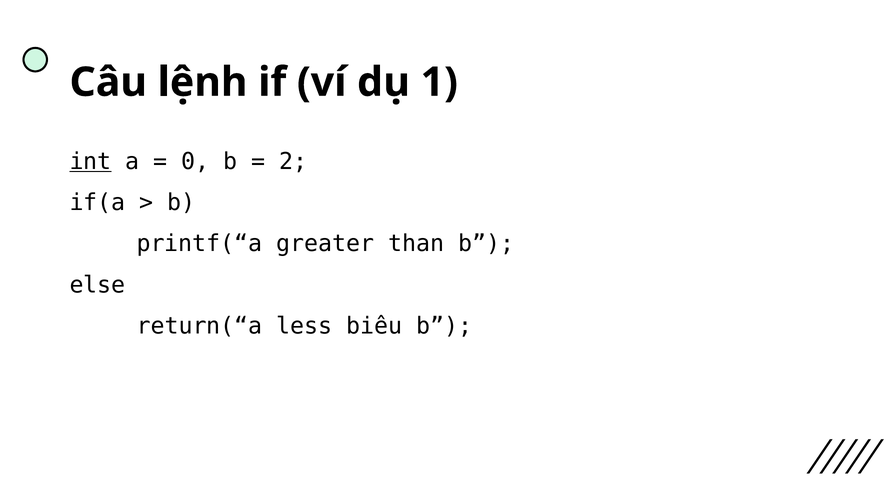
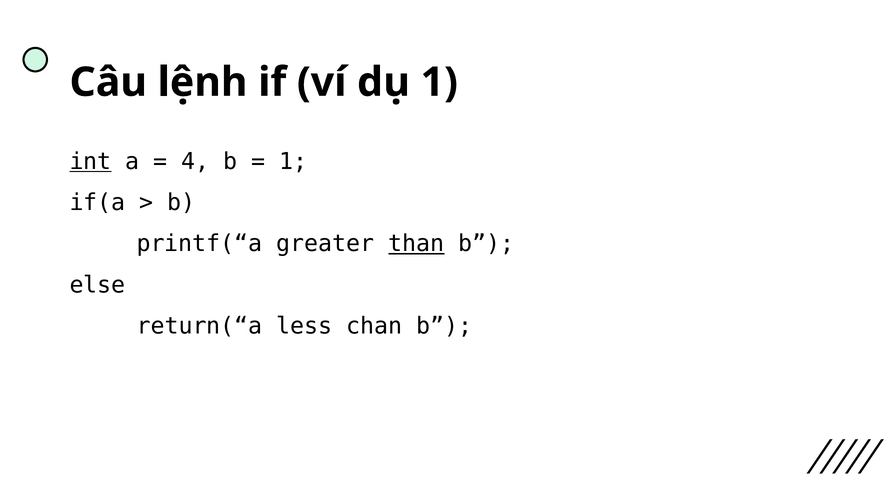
0: 0 -> 4 (195, 161)
2: 2 -> 1 (293, 161)
than underline: none -> present (416, 244)
biểu: biểu -> chan (374, 326)
